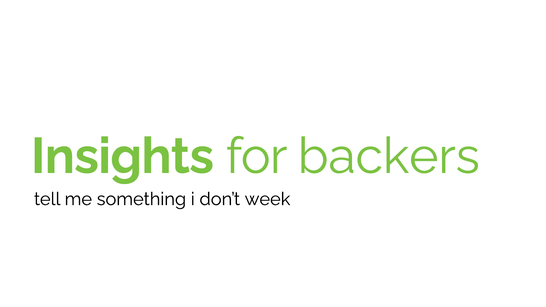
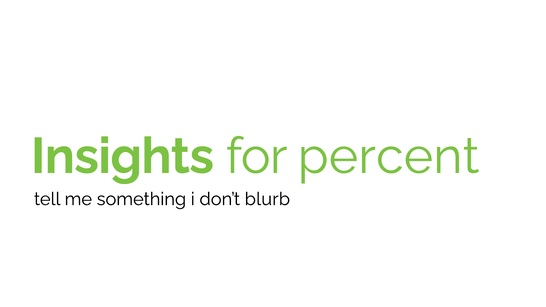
backers: backers -> percent (389, 156)
week: week -> blurb (267, 199)
